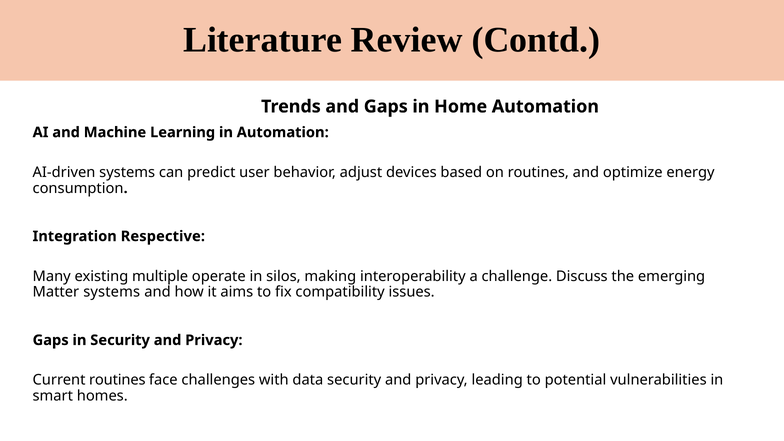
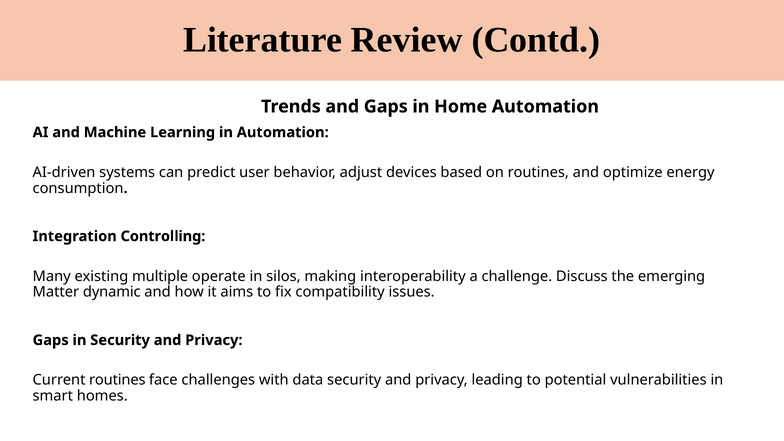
Respective: Respective -> Controlling (163, 236)
Matter systems: systems -> dynamic (112, 292)
